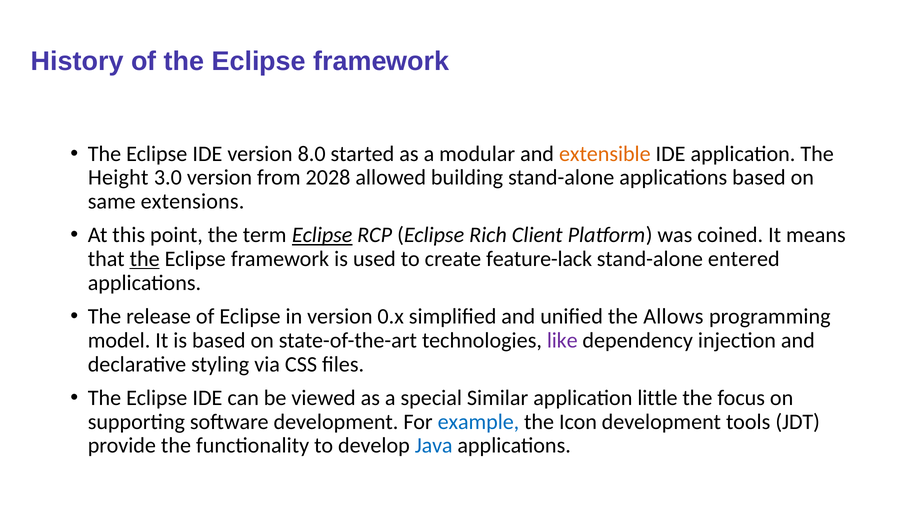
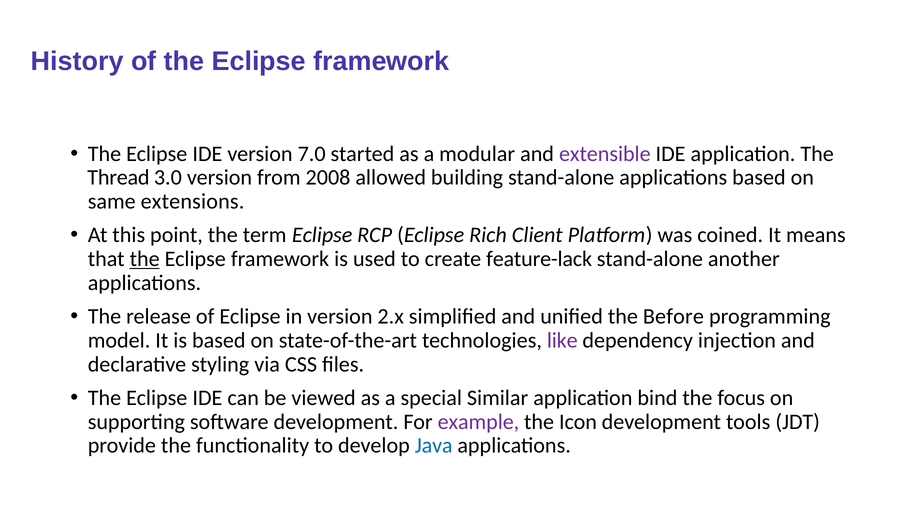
8.0: 8.0 -> 7.0 (312, 154)
extensible colour: orange -> purple (605, 154)
Height: Height -> Thread (118, 178)
2028: 2028 -> 2008 (328, 178)
Eclipse underline: present -> none (322, 235)
entered: entered -> another (744, 259)
0.x: 0.x -> 2.x (391, 316)
Allows: Allows -> Before (673, 316)
little: little -> bind (657, 398)
example colour: blue -> purple (478, 422)
